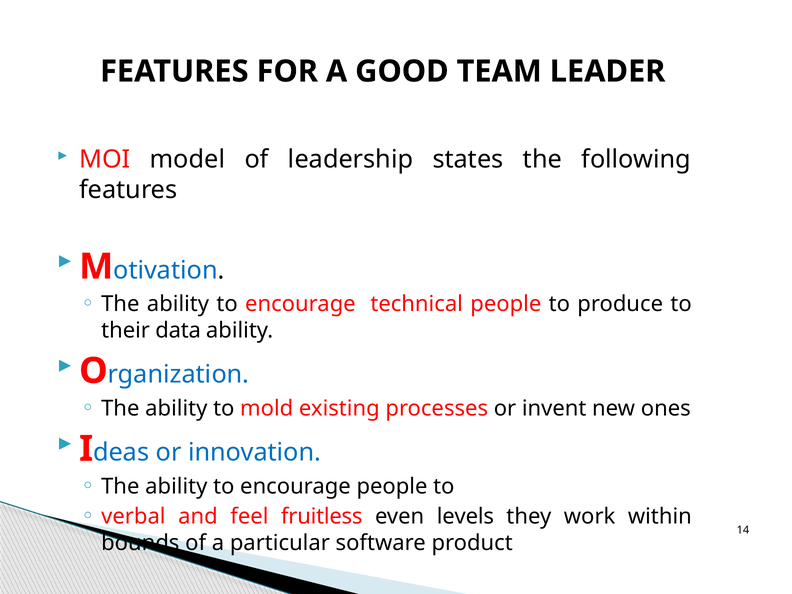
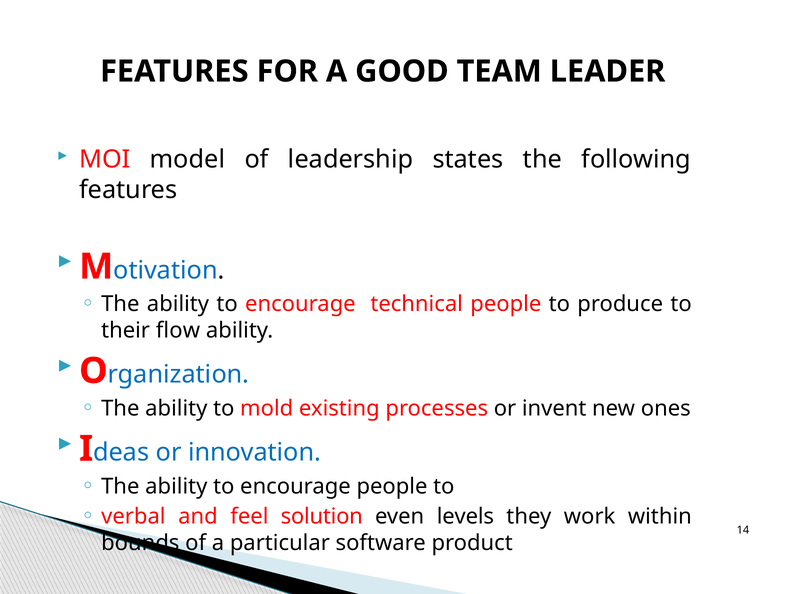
data: data -> flow (178, 331)
fruitless: fruitless -> solution (322, 516)
